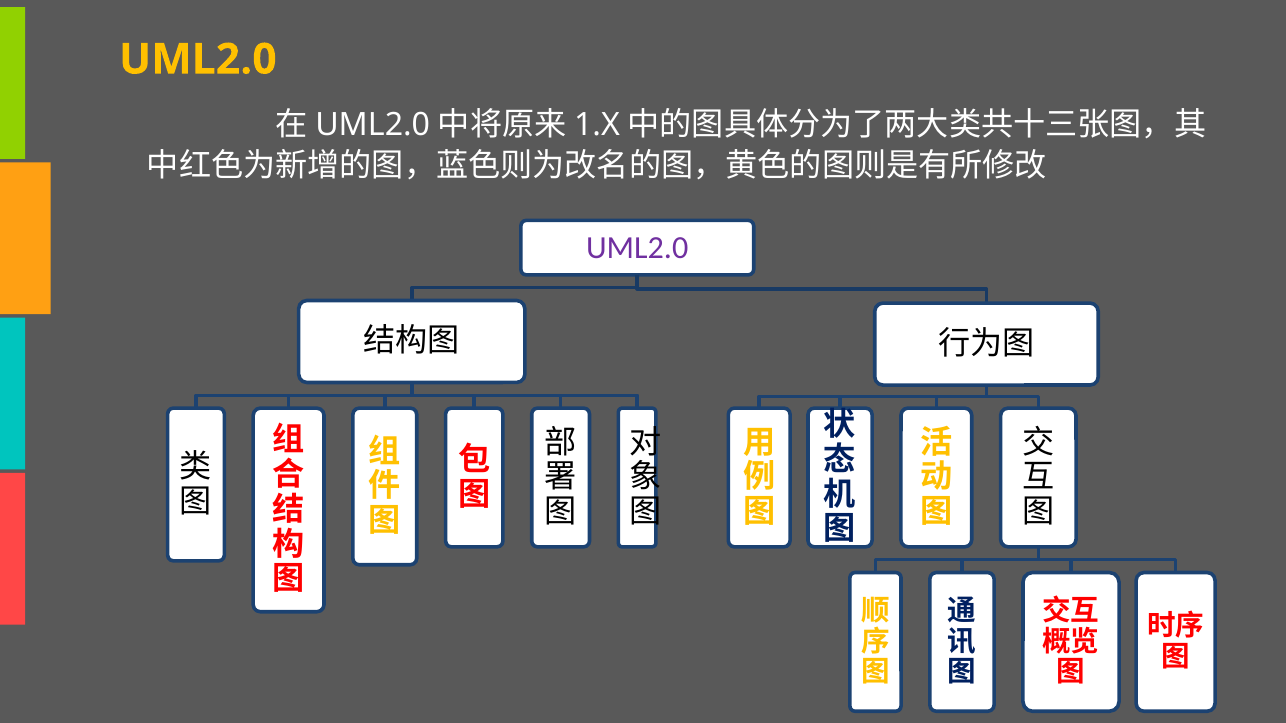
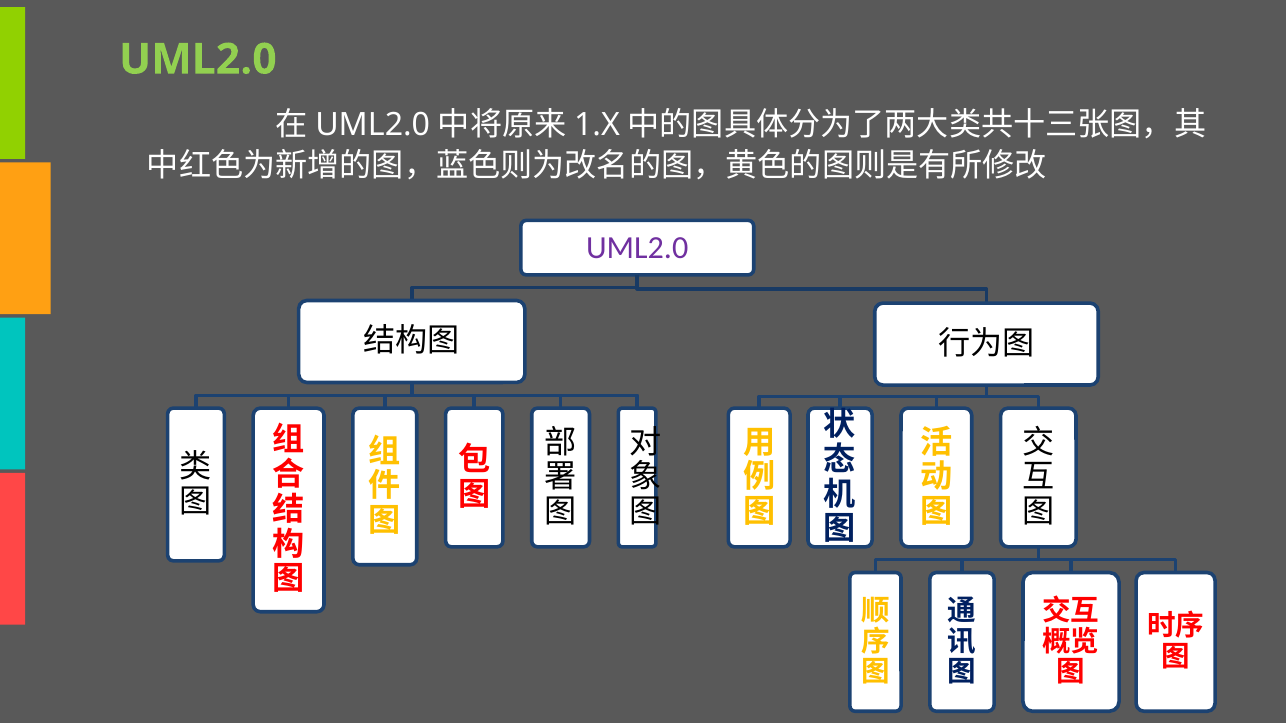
UML2.0 colour: yellow -> light green (198, 59)
